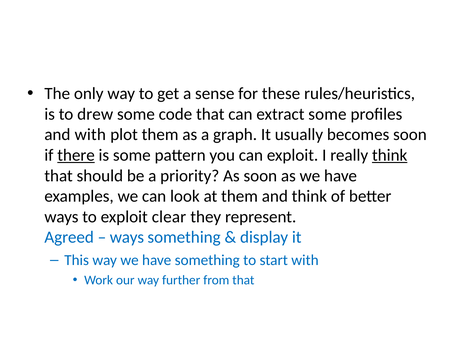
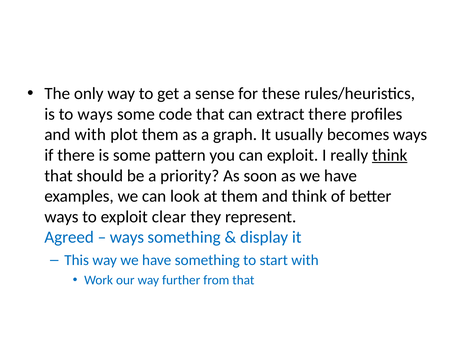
to drew: drew -> ways (95, 114)
extract some: some -> there (327, 114)
becomes soon: soon -> ways (410, 134)
there underline: present -> none (76, 155)
